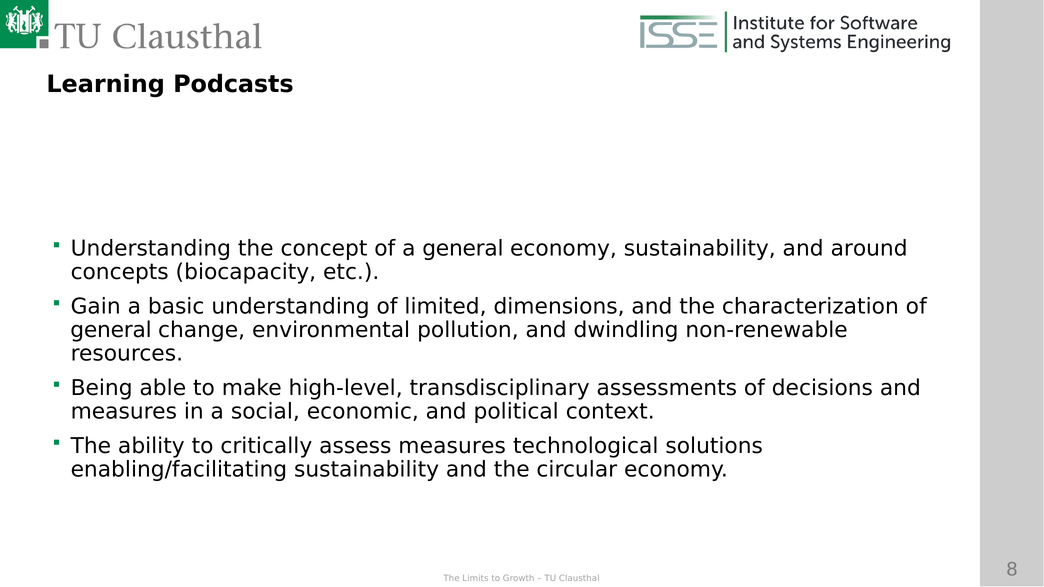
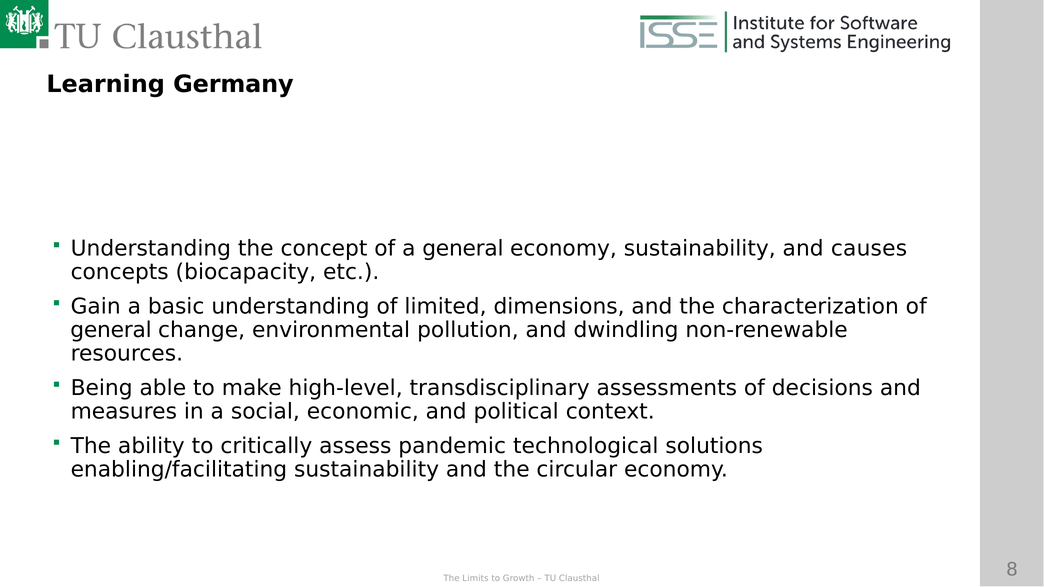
Podcasts: Podcasts -> Germany (233, 85)
around: around -> causes (869, 248)
assess measures: measures -> pandemic (452, 446)
